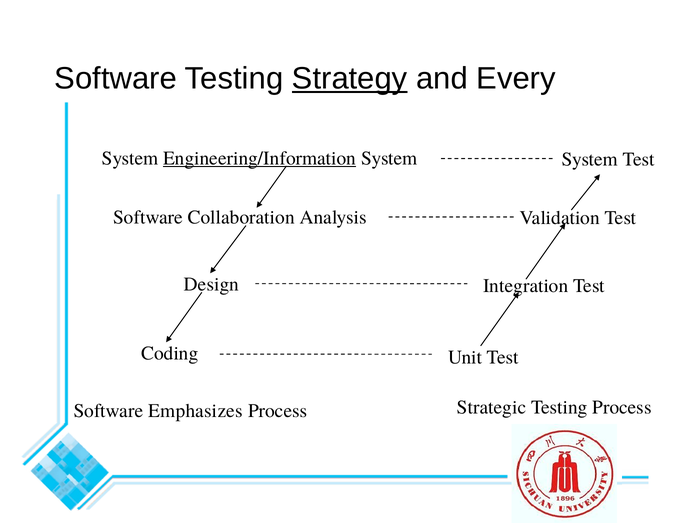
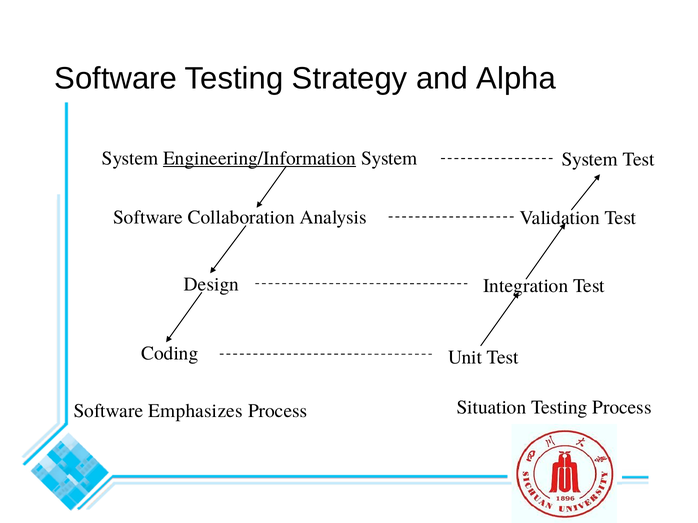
Strategy underline: present -> none (350, 79)
Every: Every -> Alpha (516, 79)
Strategic: Strategic -> Situation (492, 408)
